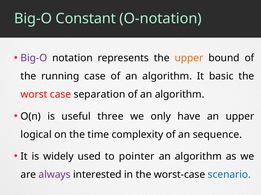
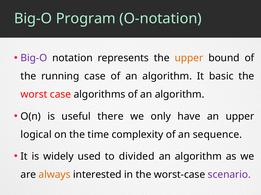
Constant: Constant -> Program (86, 19)
separation: separation -> algorithms (100, 95)
three: three -> there (111, 117)
pointer: pointer -> divided (137, 157)
always colour: purple -> orange (55, 175)
scenario colour: blue -> purple (229, 175)
